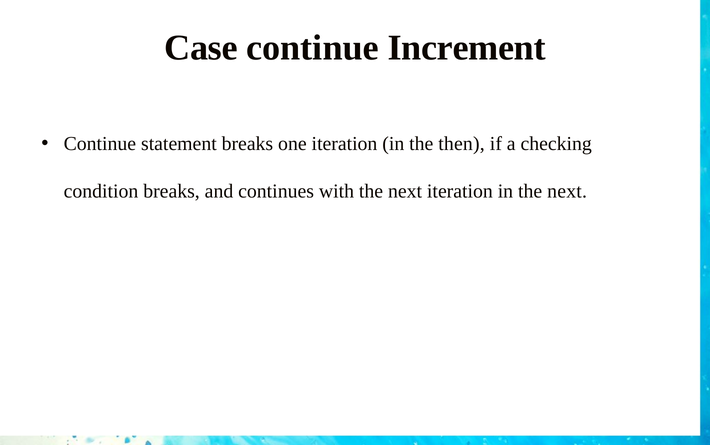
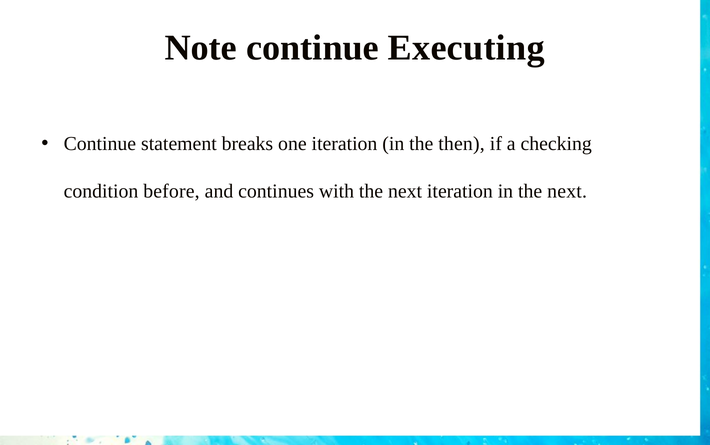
Case: Case -> Note (201, 48)
Increment: Increment -> Executing (466, 48)
condition breaks: breaks -> before (171, 191)
